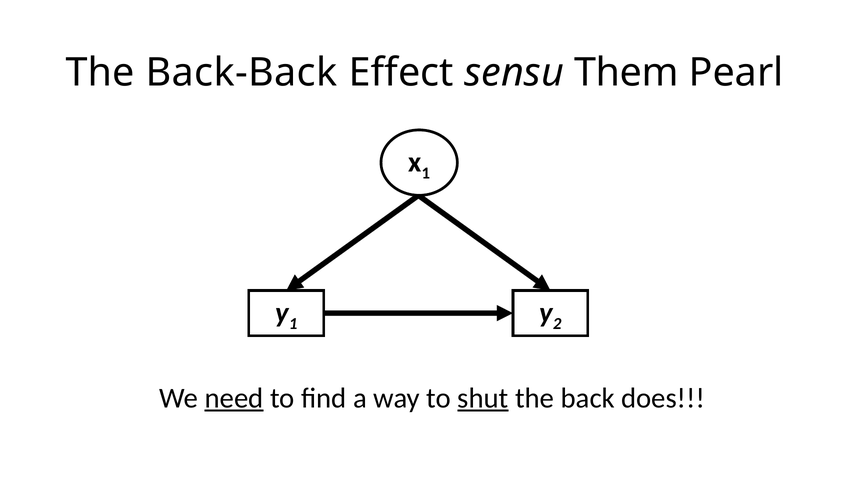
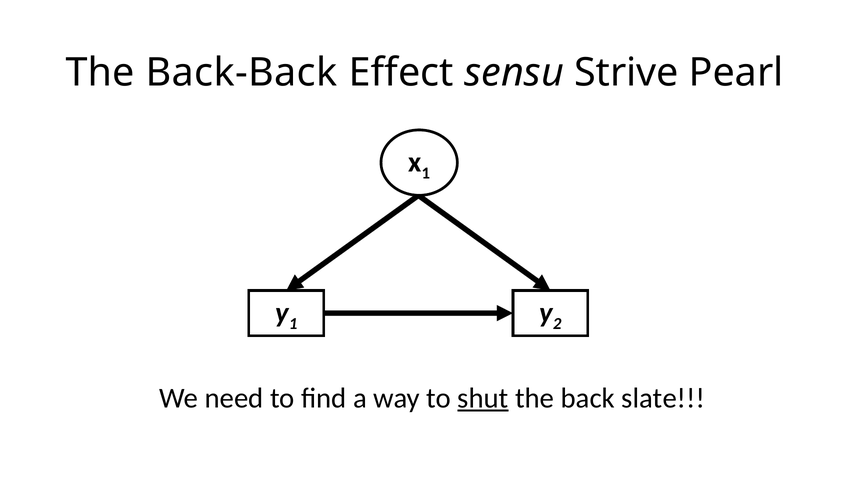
Them: Them -> Strive (626, 72)
need underline: present -> none (234, 398)
does: does -> slate (663, 398)
